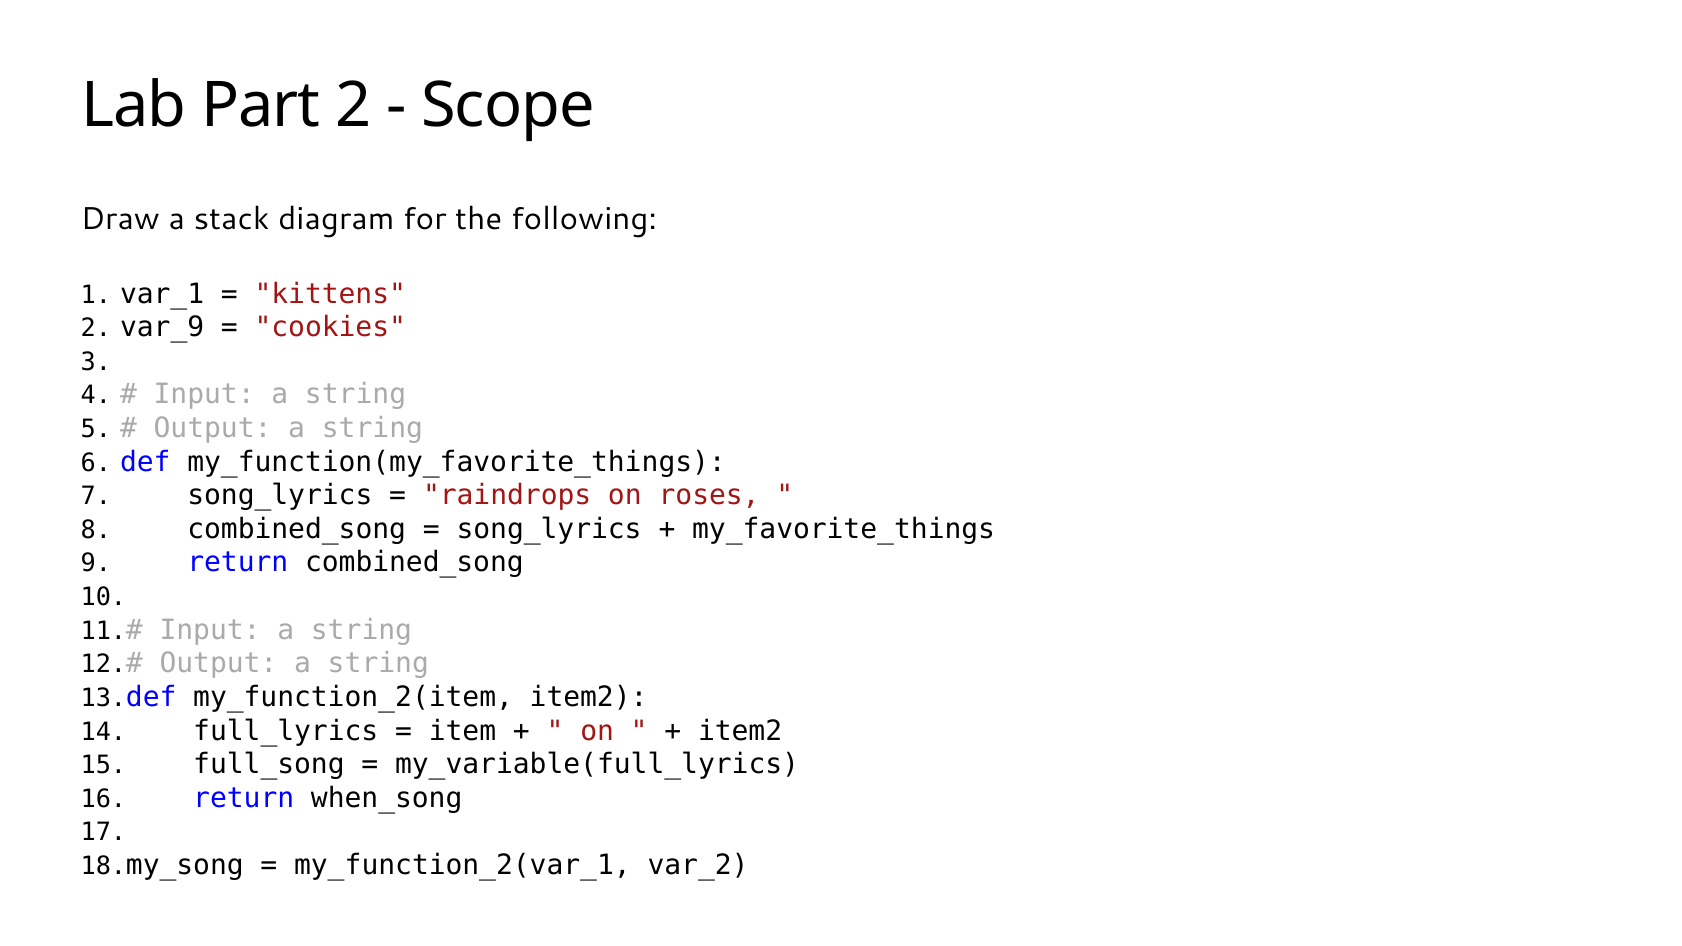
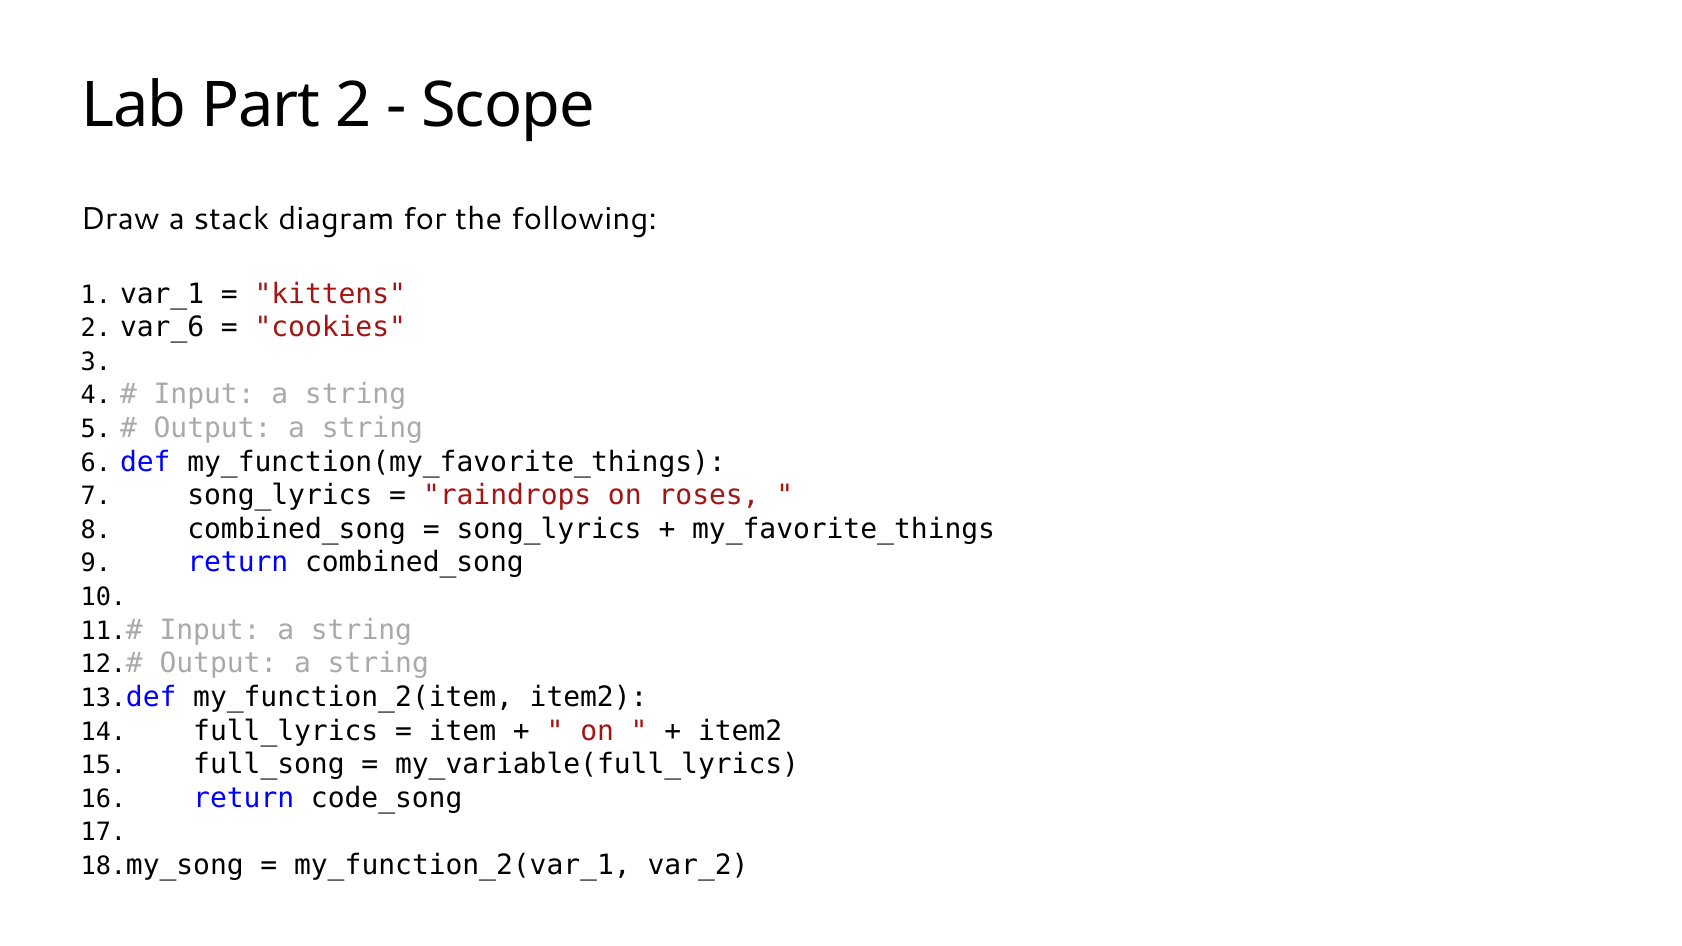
var_9: var_9 -> var_6 (162, 327)
when_song: when_song -> code_song (387, 798)
